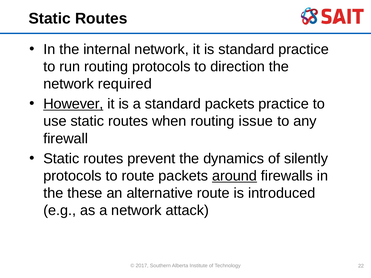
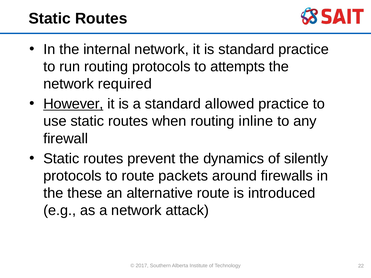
direction: direction -> attempts (238, 67)
standard packets: packets -> allowed (230, 104)
issue: issue -> inline (256, 121)
around underline: present -> none (234, 176)
